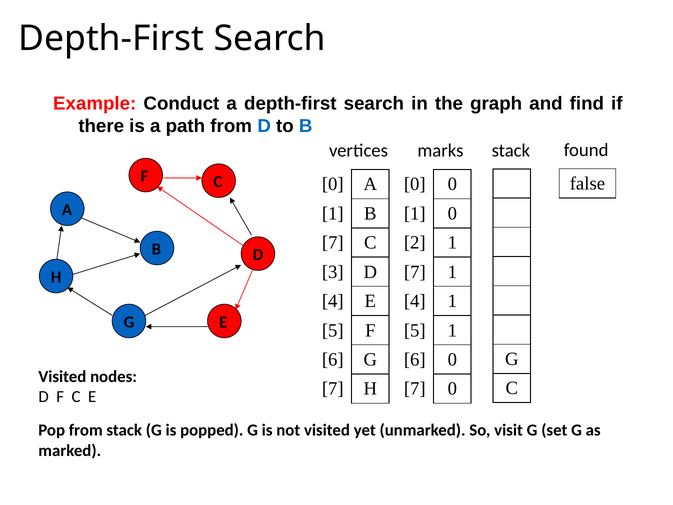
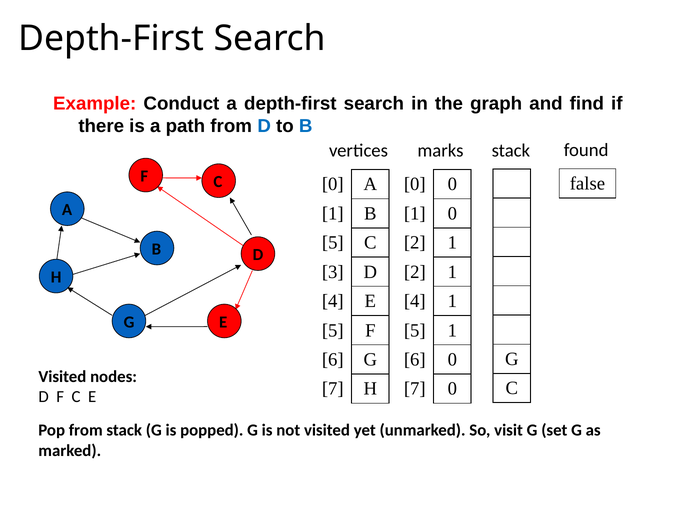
7: 7 -> 5 (333, 243)
7: 7 -> 2 (415, 272)
